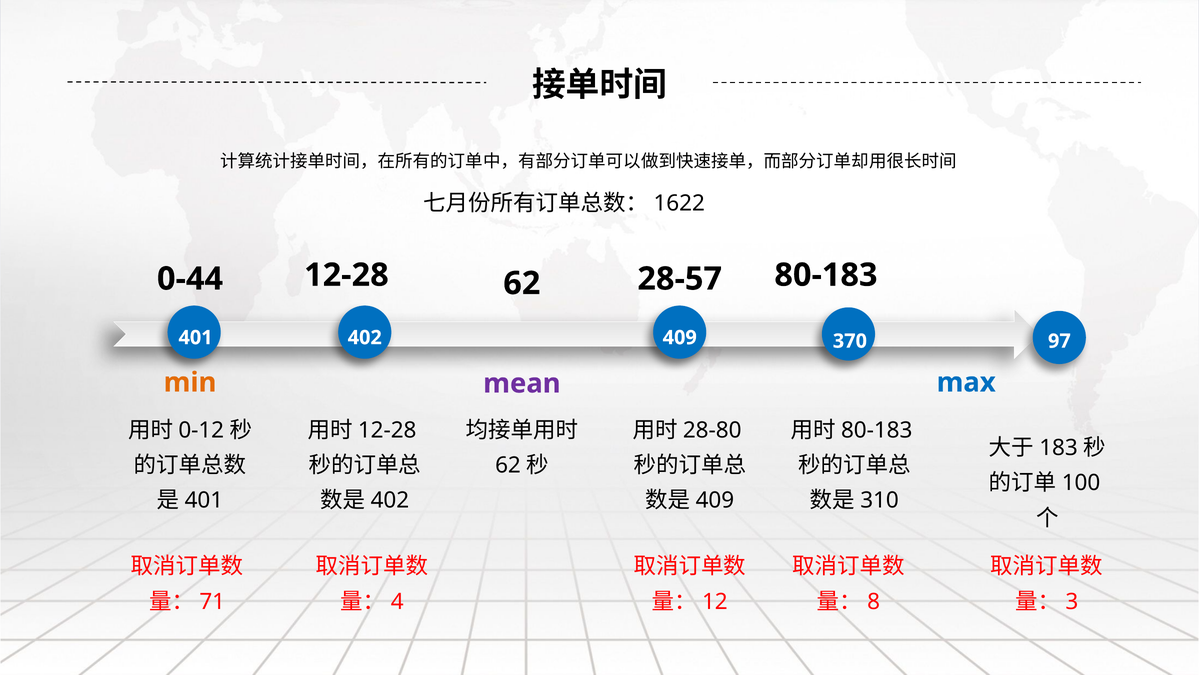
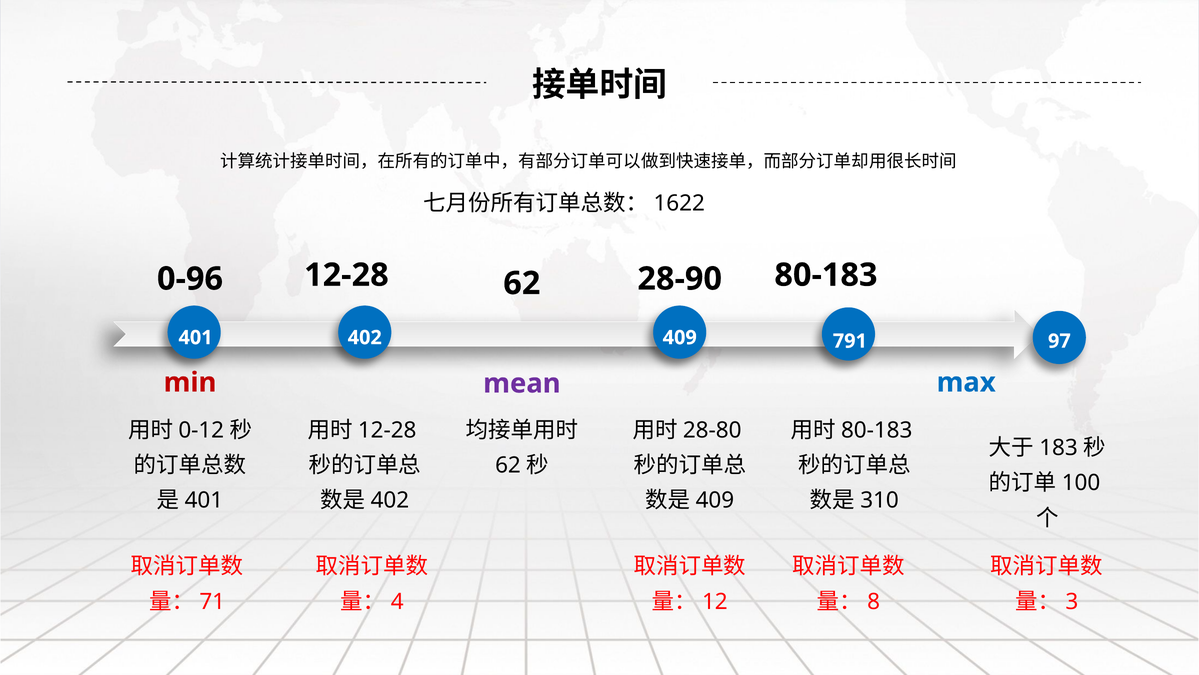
0-44: 0-44 -> 0-96 (190, 279)
28-57: 28-57 -> 28-90 (680, 279)
370: 370 -> 791 (850, 341)
min colour: orange -> red (190, 382)
